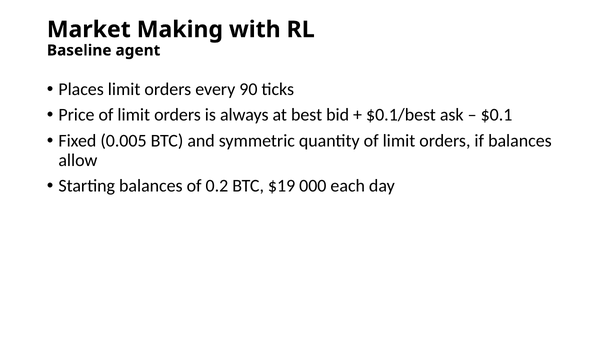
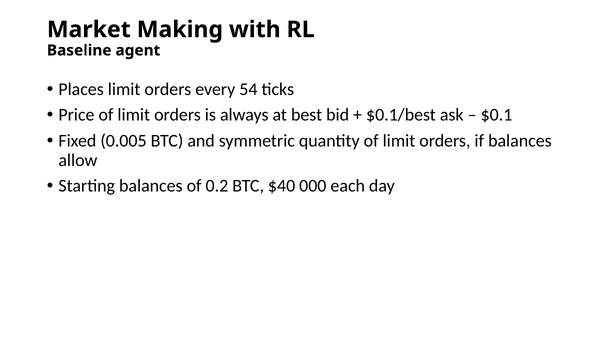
90: 90 -> 54 (248, 89)
$19: $19 -> $40 (282, 186)
